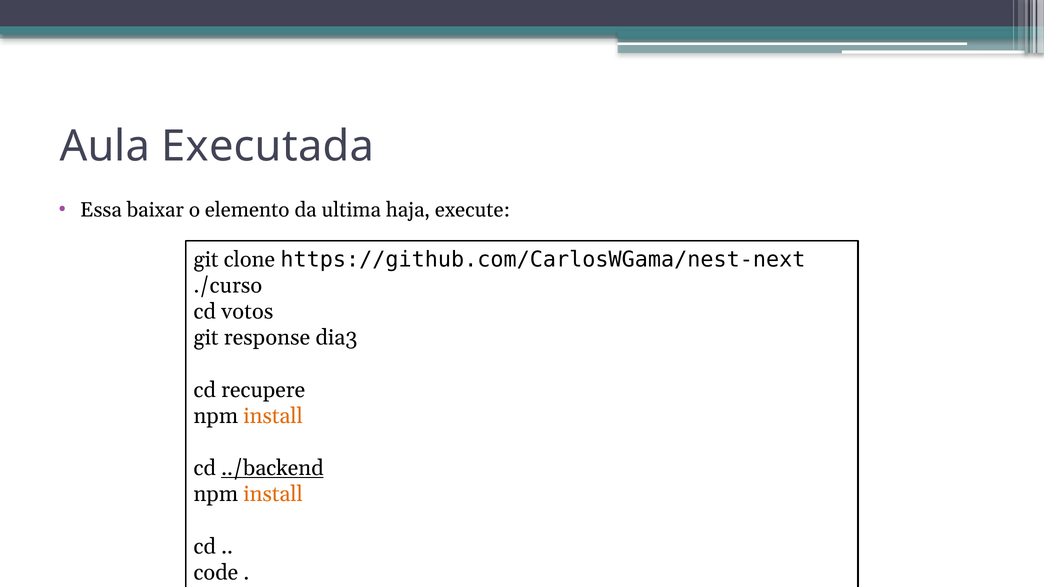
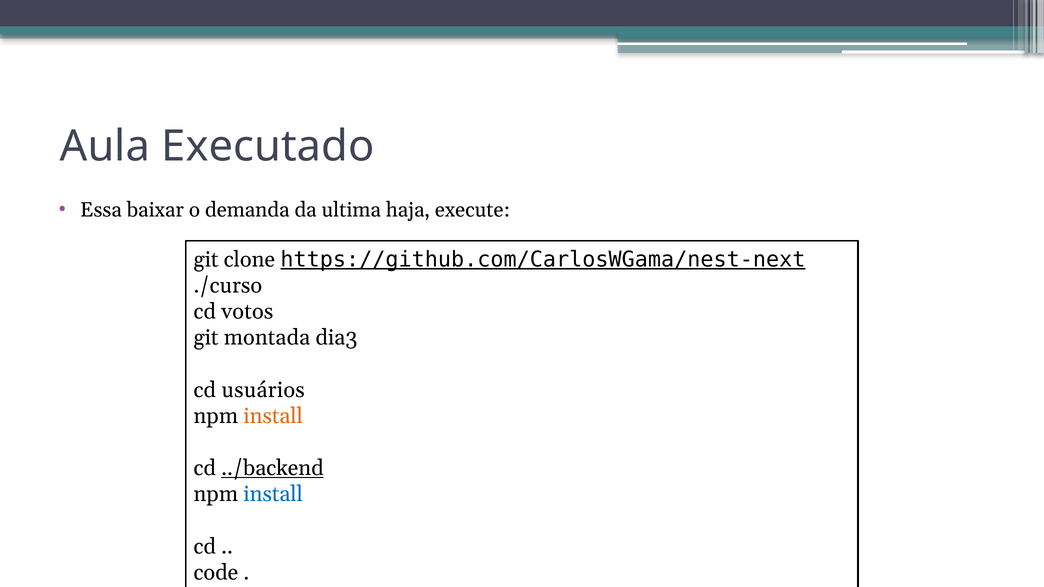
Executada: Executada -> Executado (268, 147)
elemento: elemento -> demanda (247, 210)
https://github.com/CarlosWGama/nest-next underline: none -> present (543, 259)
response: response -> montada (267, 338)
recupere: recupere -> usuários (263, 390)
install colour: orange -> blue (273, 494)
